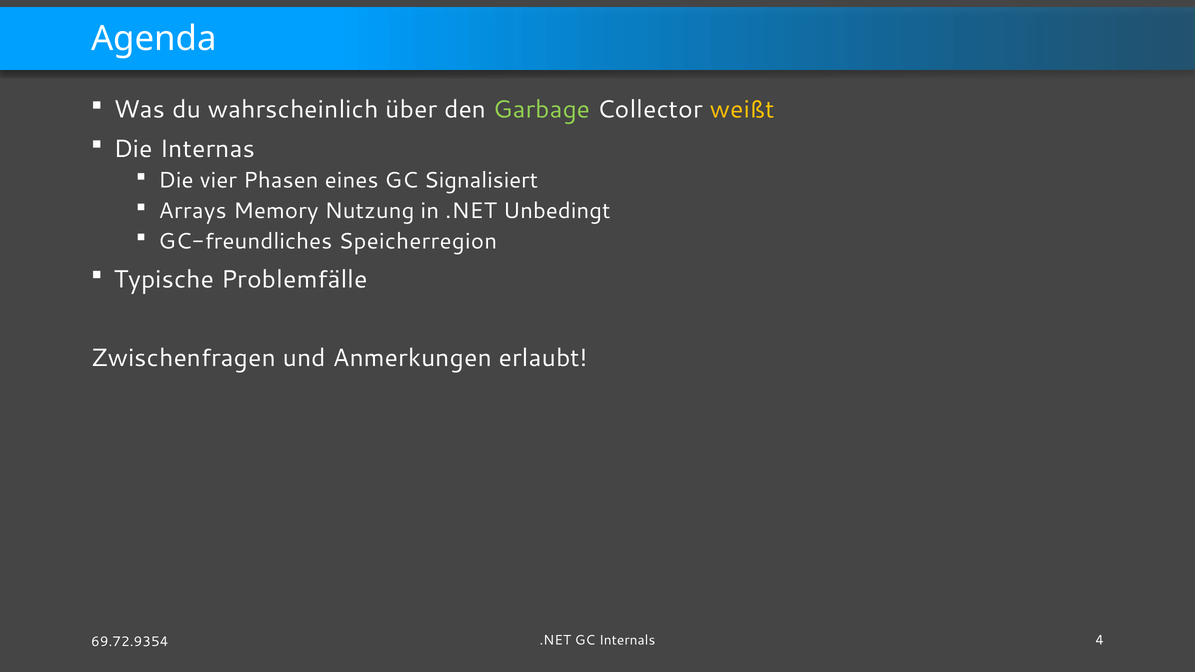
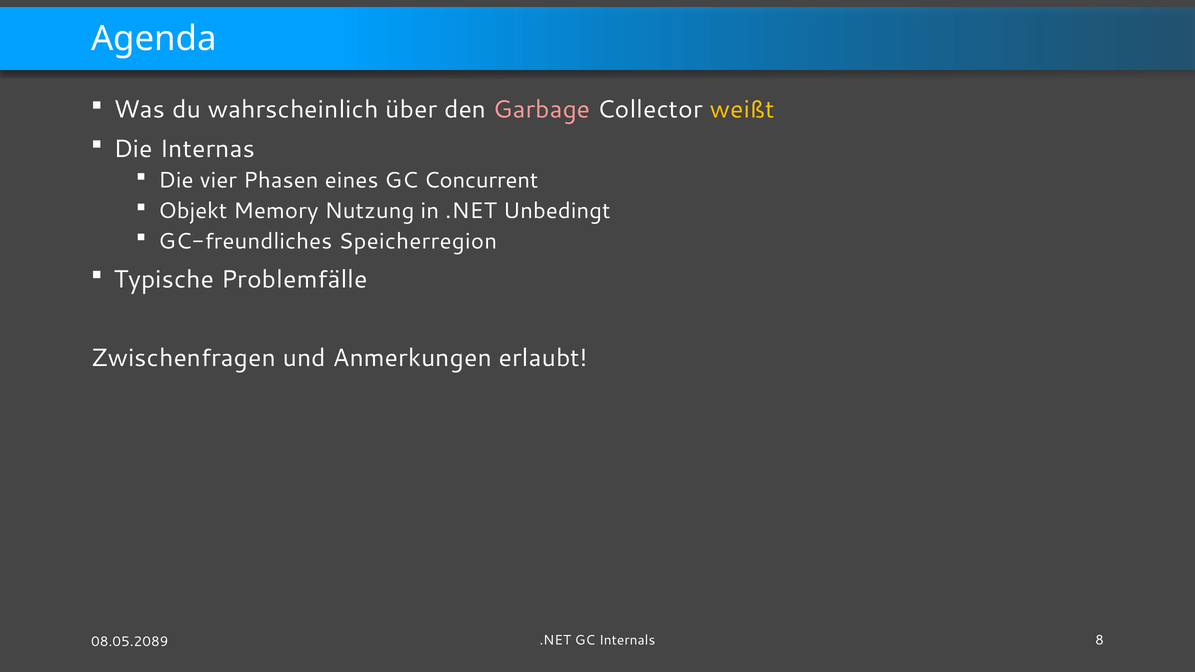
Garbage colour: light green -> pink (542, 110)
Signalisiert: Signalisiert -> Concurrent (481, 181)
Arrays: Arrays -> Objekt (193, 211)
4: 4 -> 8 (1100, 640)
69.72.9354: 69.72.9354 -> 08.05.2089 (130, 642)
